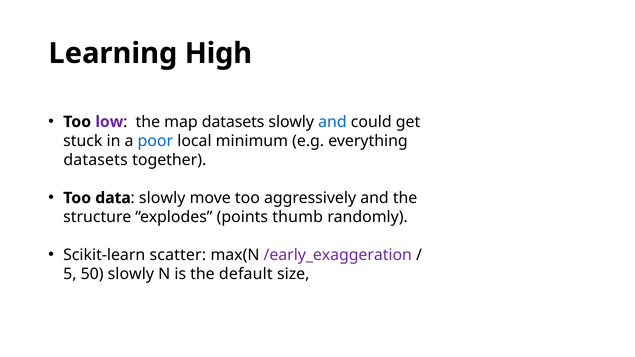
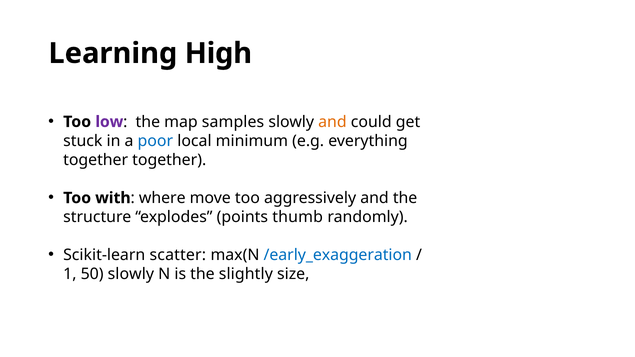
map datasets: datasets -> samples (233, 122)
and colour: blue -> orange (332, 122)
datasets: datasets -> together (96, 160)
data: data -> with (113, 198)
slowly: slowly -> where (162, 198)
/early_exaggeration colour: purple -> blue (338, 255)
5: 5 -> 1 (70, 274)
default: default -> slightly (246, 274)
